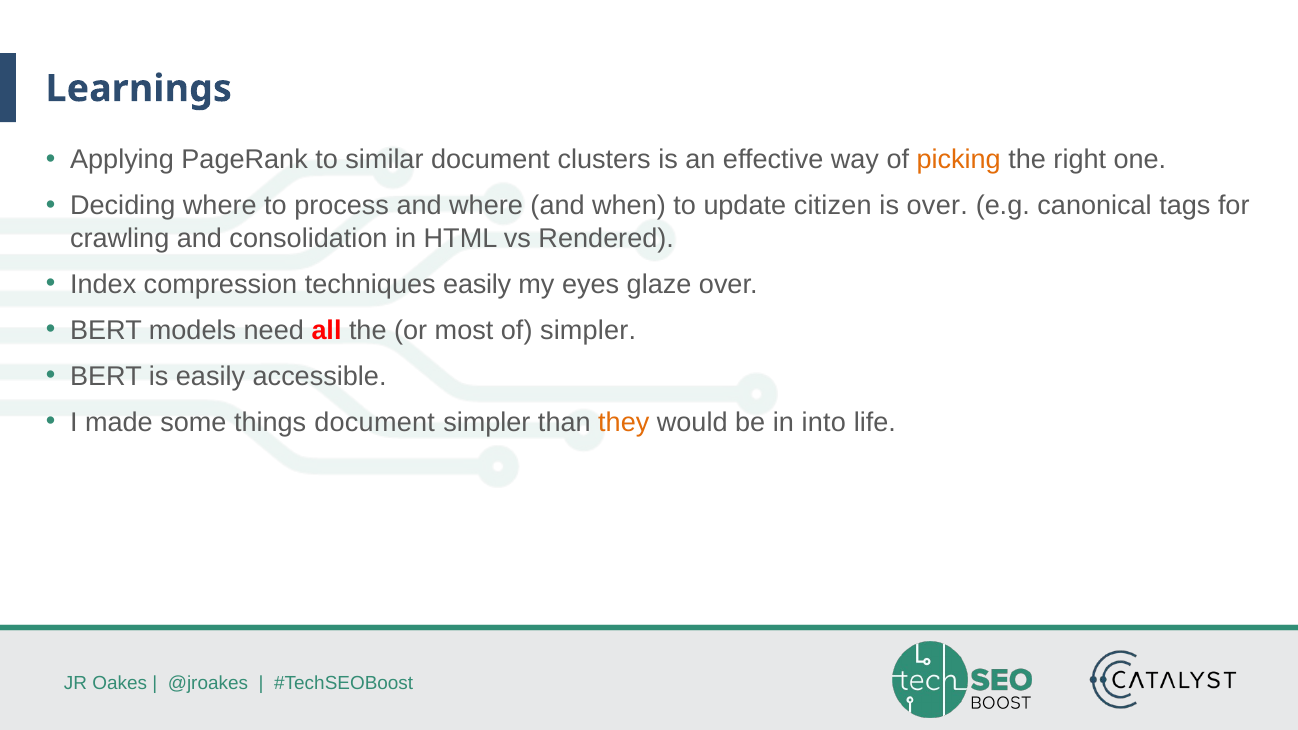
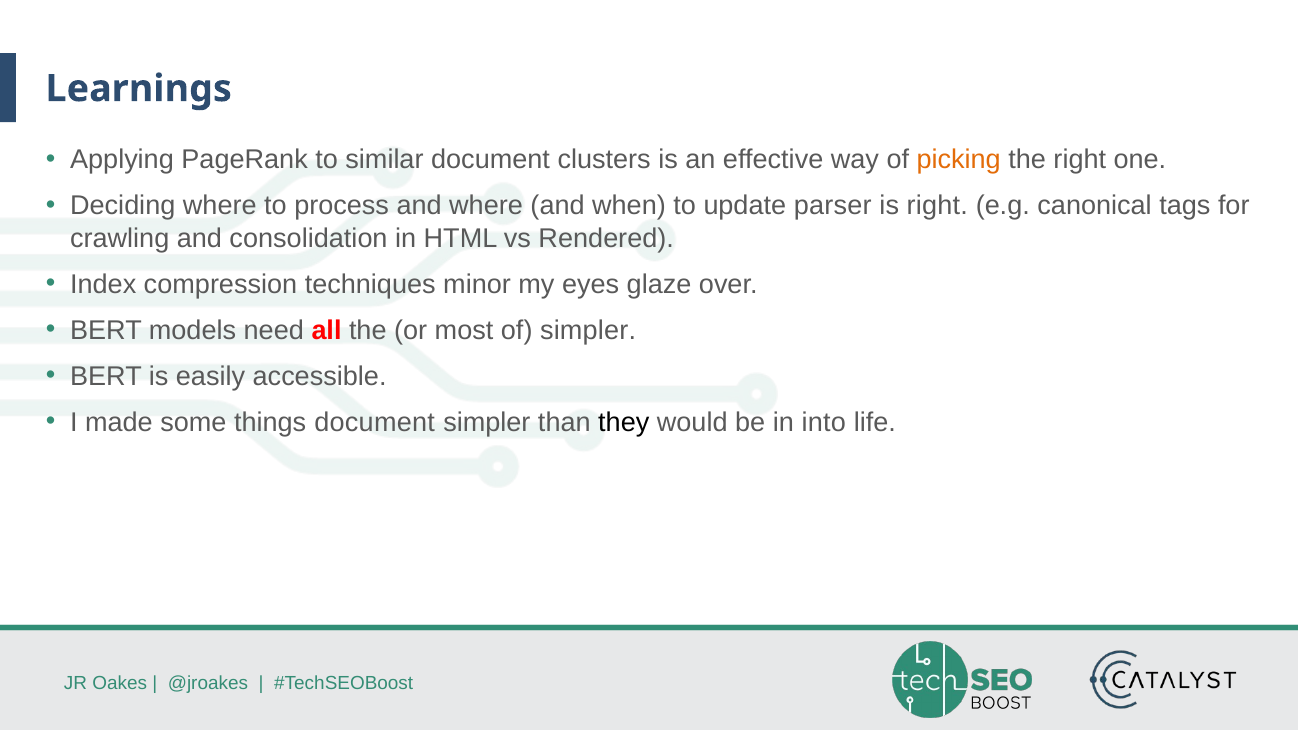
citizen: citizen -> parser (833, 206)
is over: over -> right (937, 206)
techniques easily: easily -> minor (477, 284)
they colour: orange -> black (624, 422)
